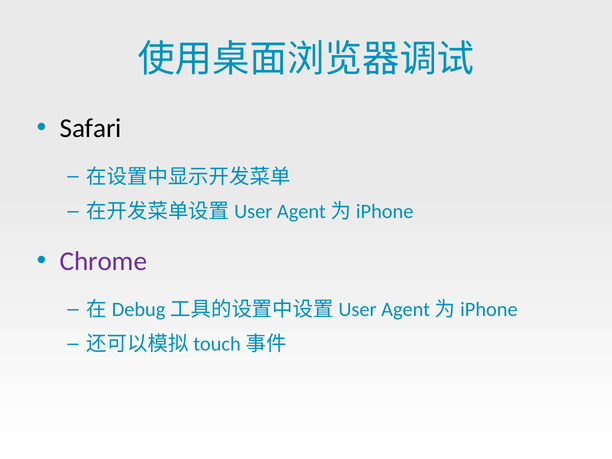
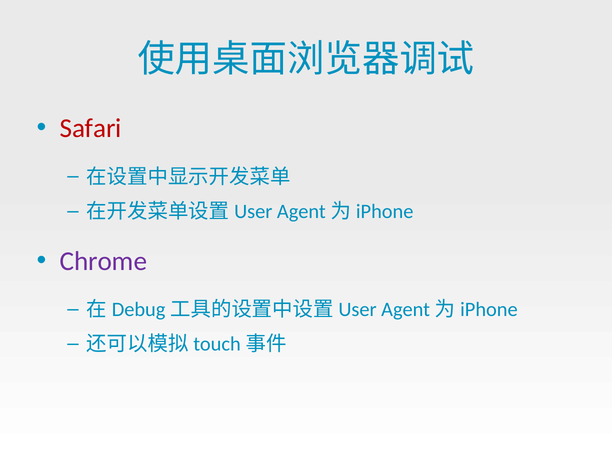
Safari colour: black -> red (91, 128)
